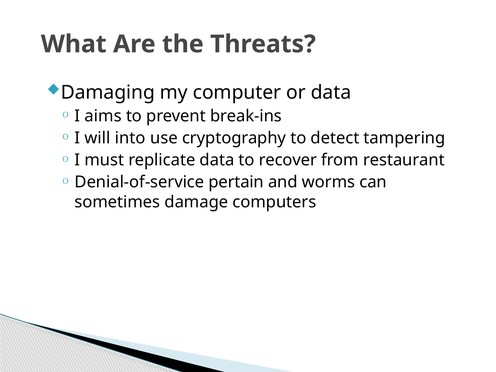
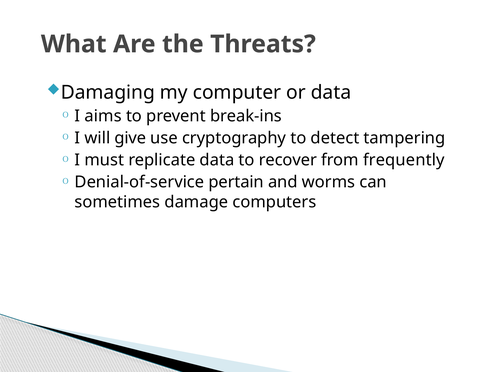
into: into -> give (130, 138)
restaurant: restaurant -> frequently (404, 160)
